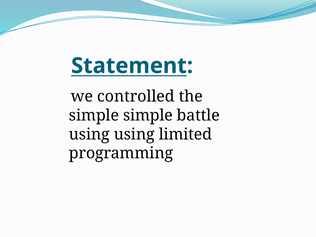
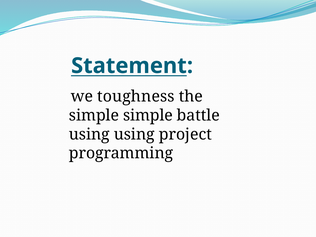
controlled: controlled -> toughness (136, 96)
limited: limited -> project (185, 134)
